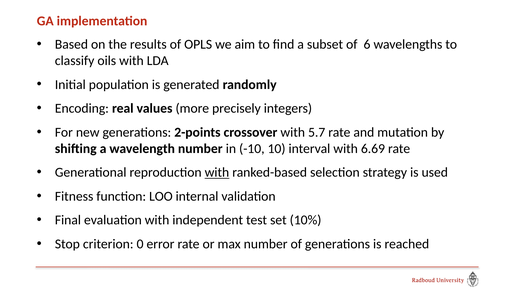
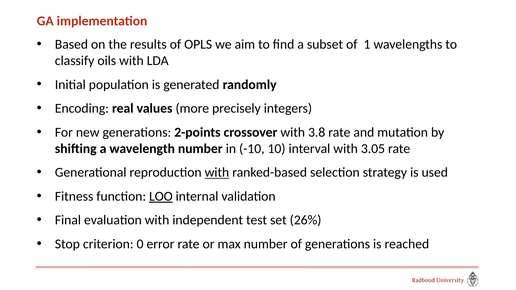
6: 6 -> 1 (367, 44)
5.7: 5.7 -> 3.8 (317, 132)
6.69: 6.69 -> 3.05 (373, 149)
LOO underline: none -> present (161, 196)
10%: 10% -> 26% (306, 220)
